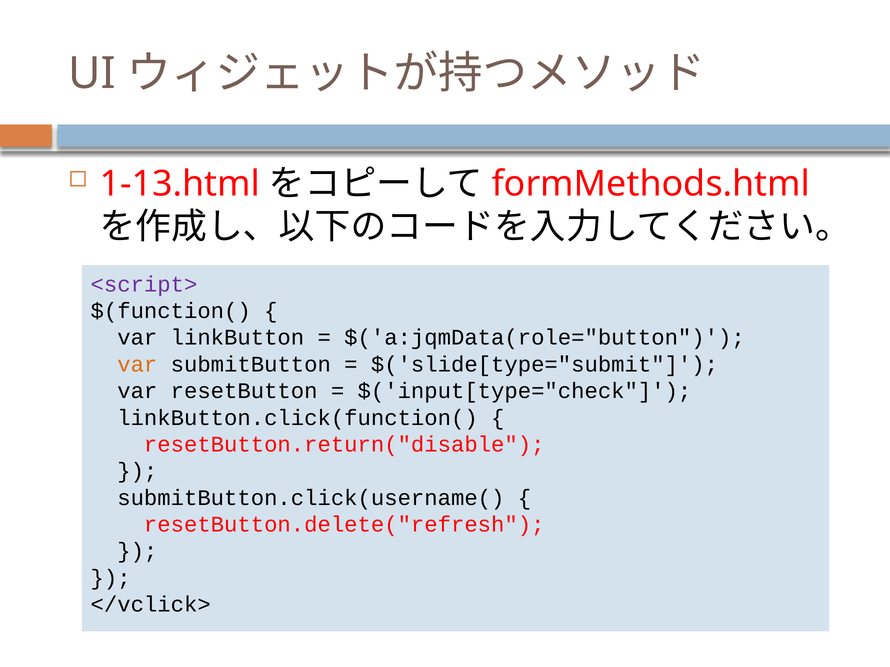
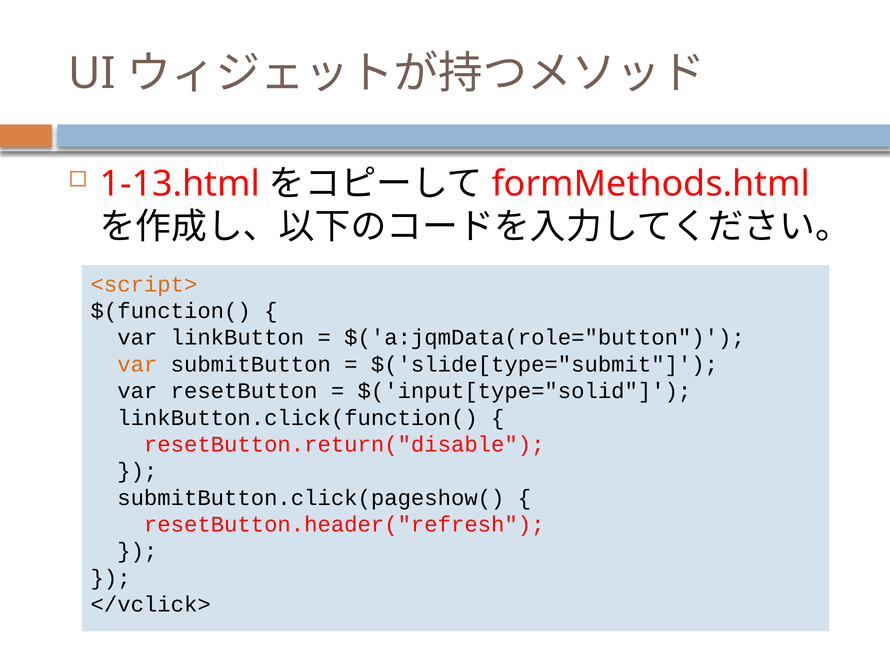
<script> colour: purple -> orange (144, 285)
$('input[type="check: $('input[type="check -> $('input[type="solid (524, 391)
submitButton.click(username(: submitButton.click(username( -> submitButton.click(pageshow( (311, 498)
resetButton.delete("refresh: resetButton.delete("refresh -> resetButton.header("refresh (344, 525)
